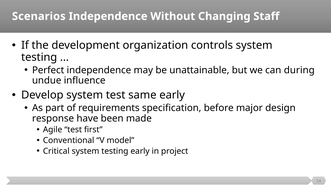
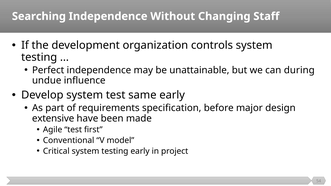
Scenarios: Scenarios -> Searching (39, 16)
response: response -> extensive (53, 118)
